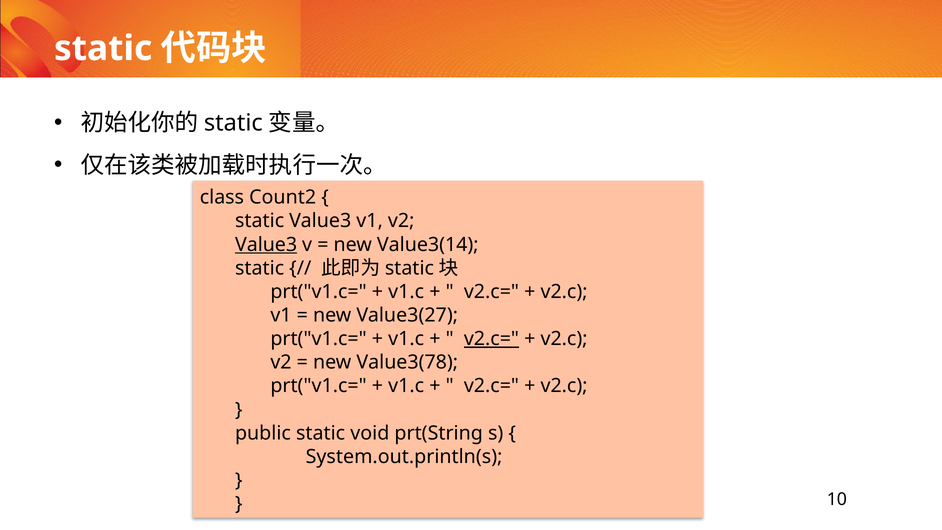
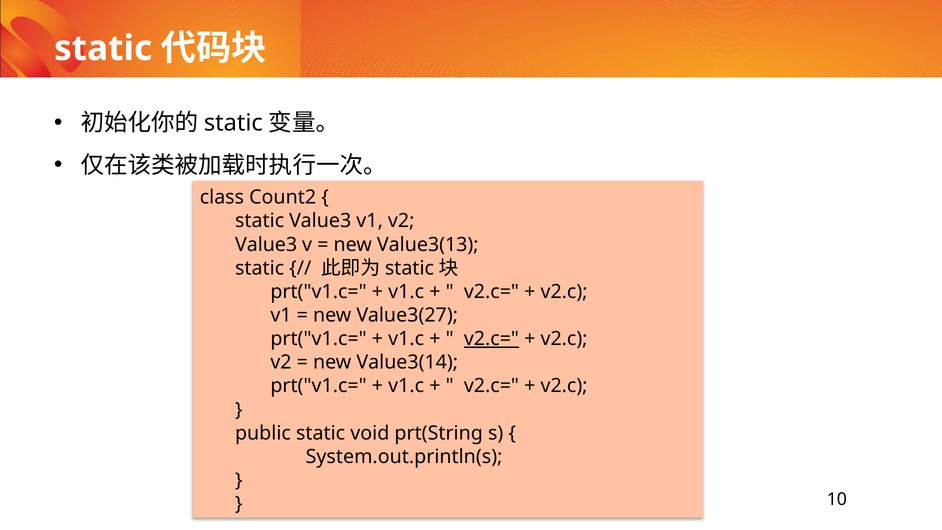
Value3 underline: present -> none (266, 245)
Value3(14: Value3(14 -> Value3(13 (428, 245)
Value3(78: Value3(78 -> Value3(14 (407, 362)
